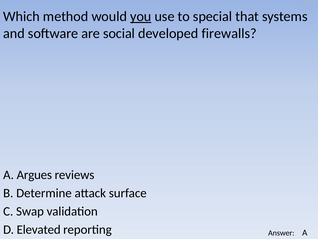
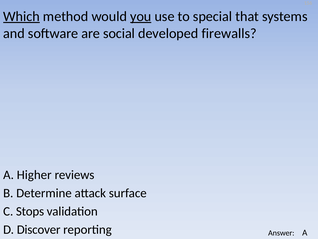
Which underline: none -> present (21, 16)
Argues: Argues -> Higher (34, 174)
Swap: Swap -> Stops (30, 211)
Elevated: Elevated -> Discover (39, 229)
